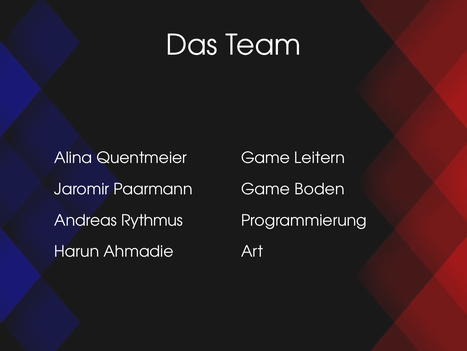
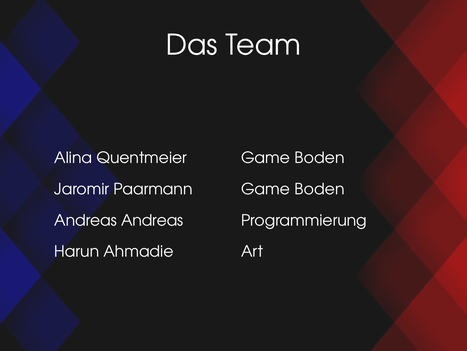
Quentmeier Game Leitern: Leitern -> Boden (320, 158)
Andreas Rythmus: Rythmus -> Andreas (152, 220)
